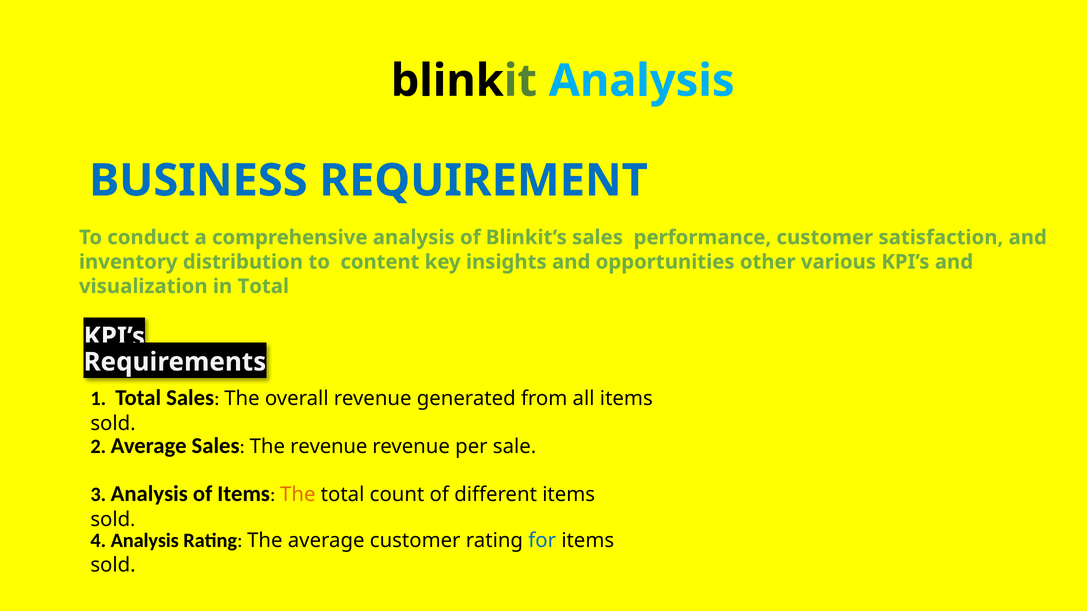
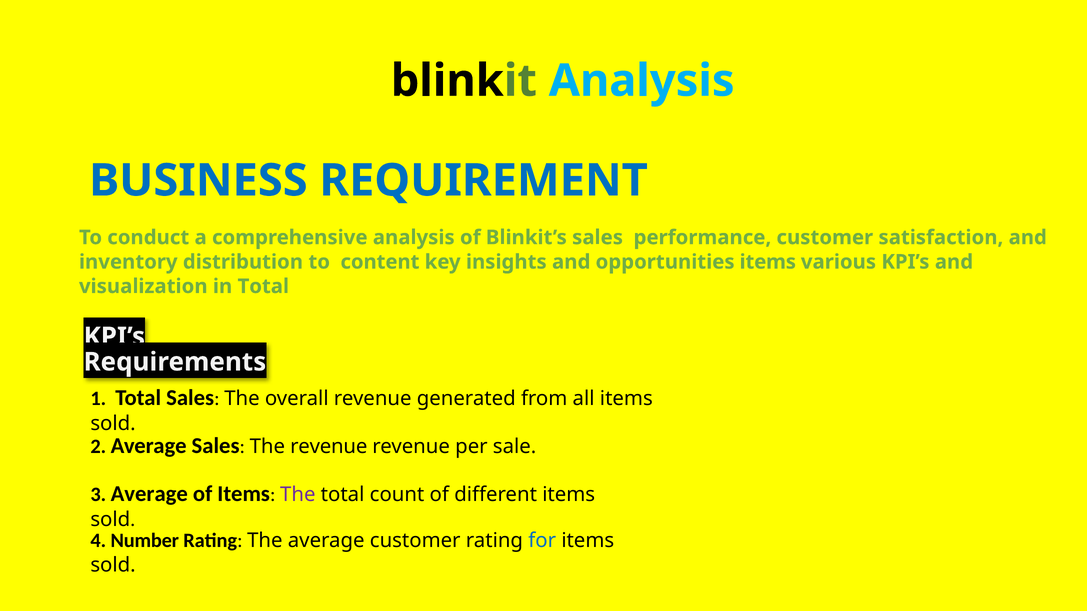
opportunities other: other -> items (768, 262)
3 Analysis: Analysis -> Average (149, 494)
The colour: orange -> purple (298, 495)
4 Analysis: Analysis -> Number (145, 541)
